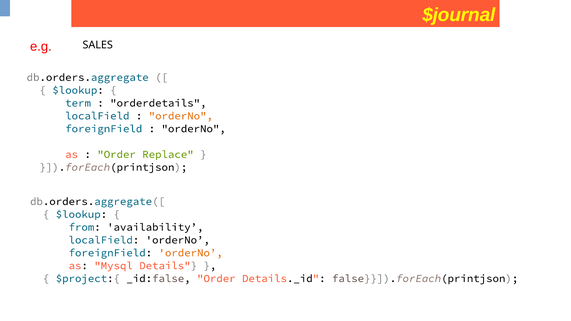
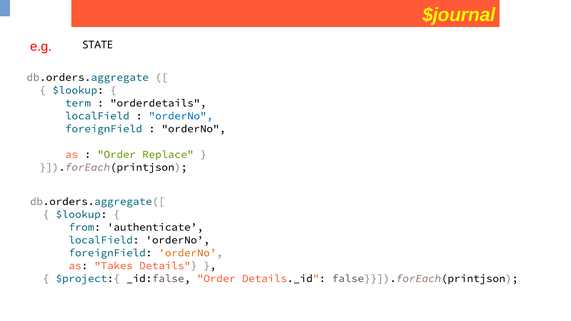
SALES: SALES -> STATE (98, 45)
orderNo colour: orange -> blue (181, 116)
availability: availability -> authenticate (155, 227)
Mysql: Mysql -> Takes (114, 266)
